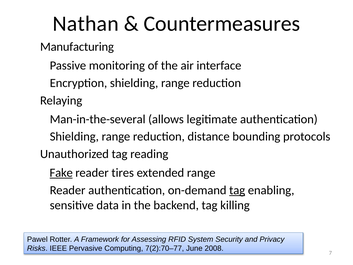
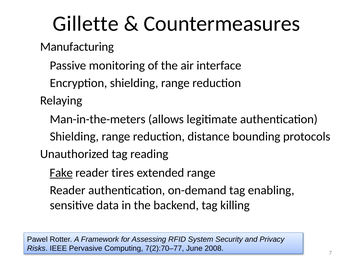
Nathan: Nathan -> Gillette (86, 24)
Man-in-the-several: Man-in-the-several -> Man-in-the-meters (98, 119)
tag underline: present -> none (237, 190)
